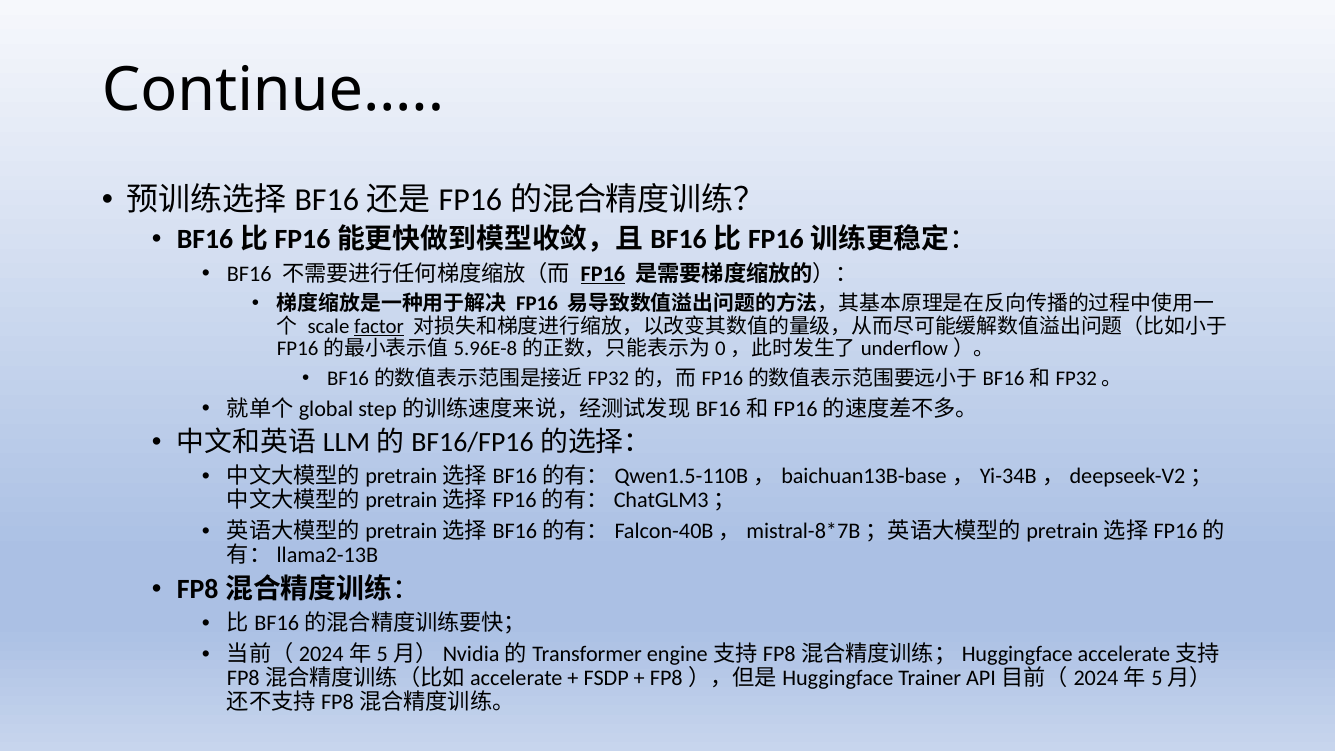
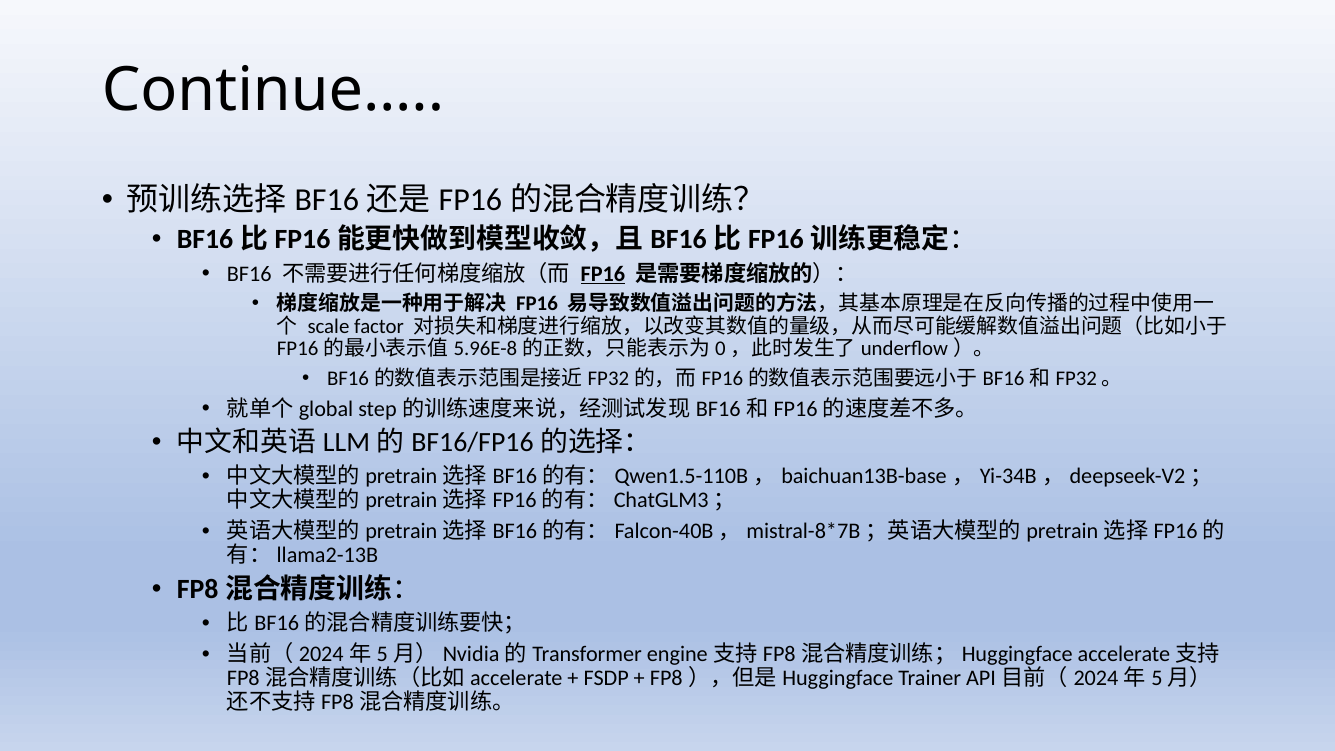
factor underline: present -> none (379, 326)
